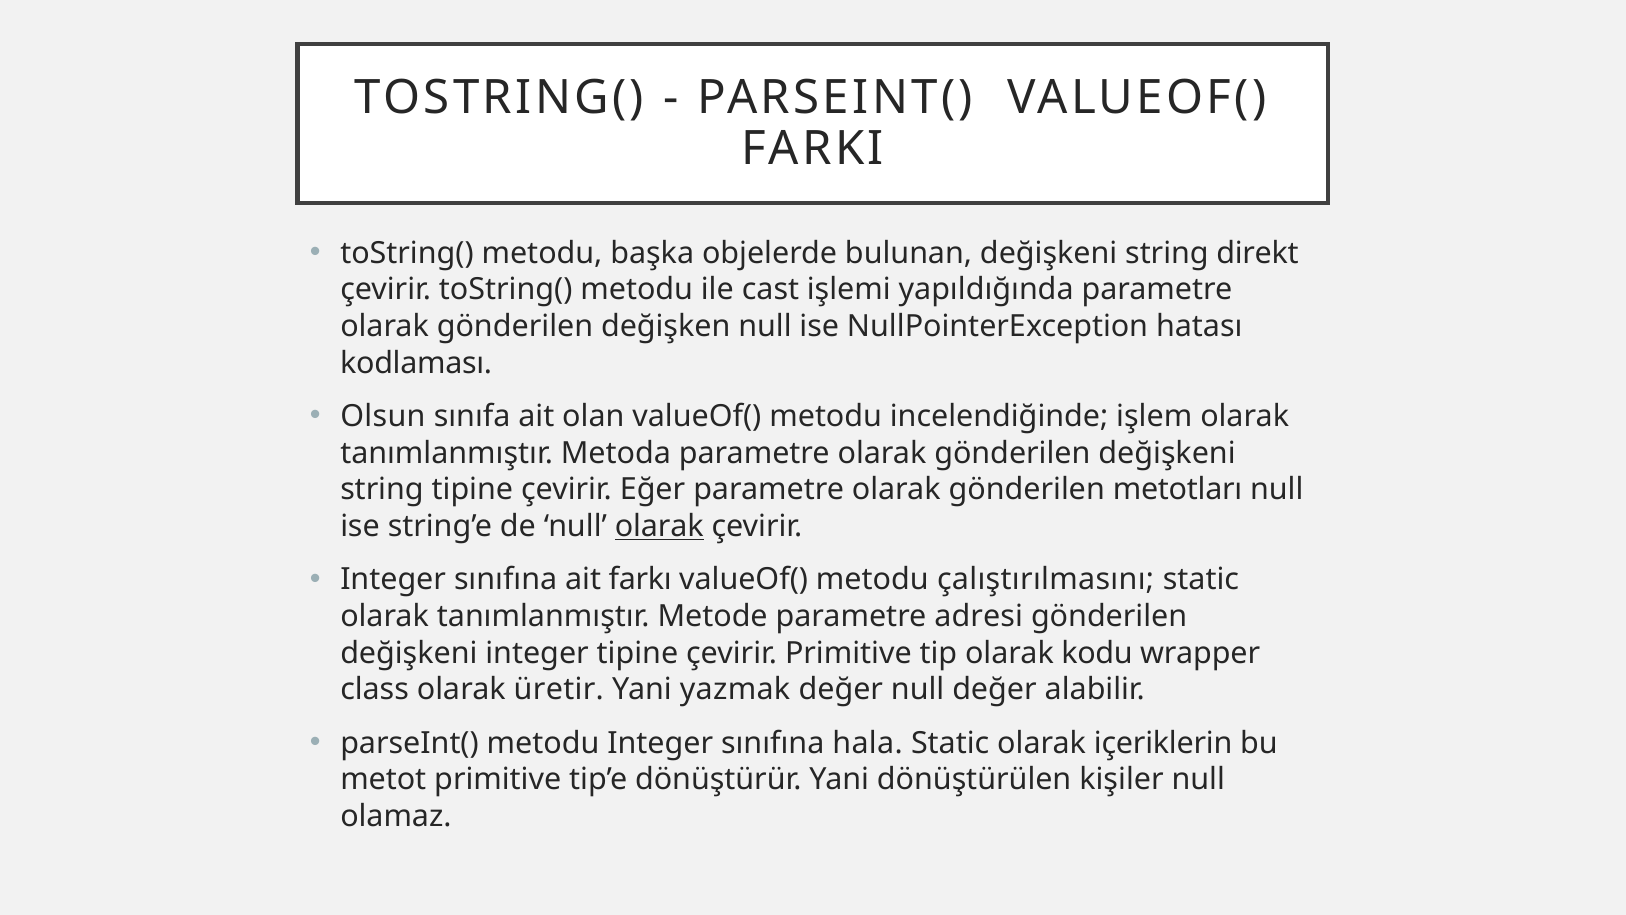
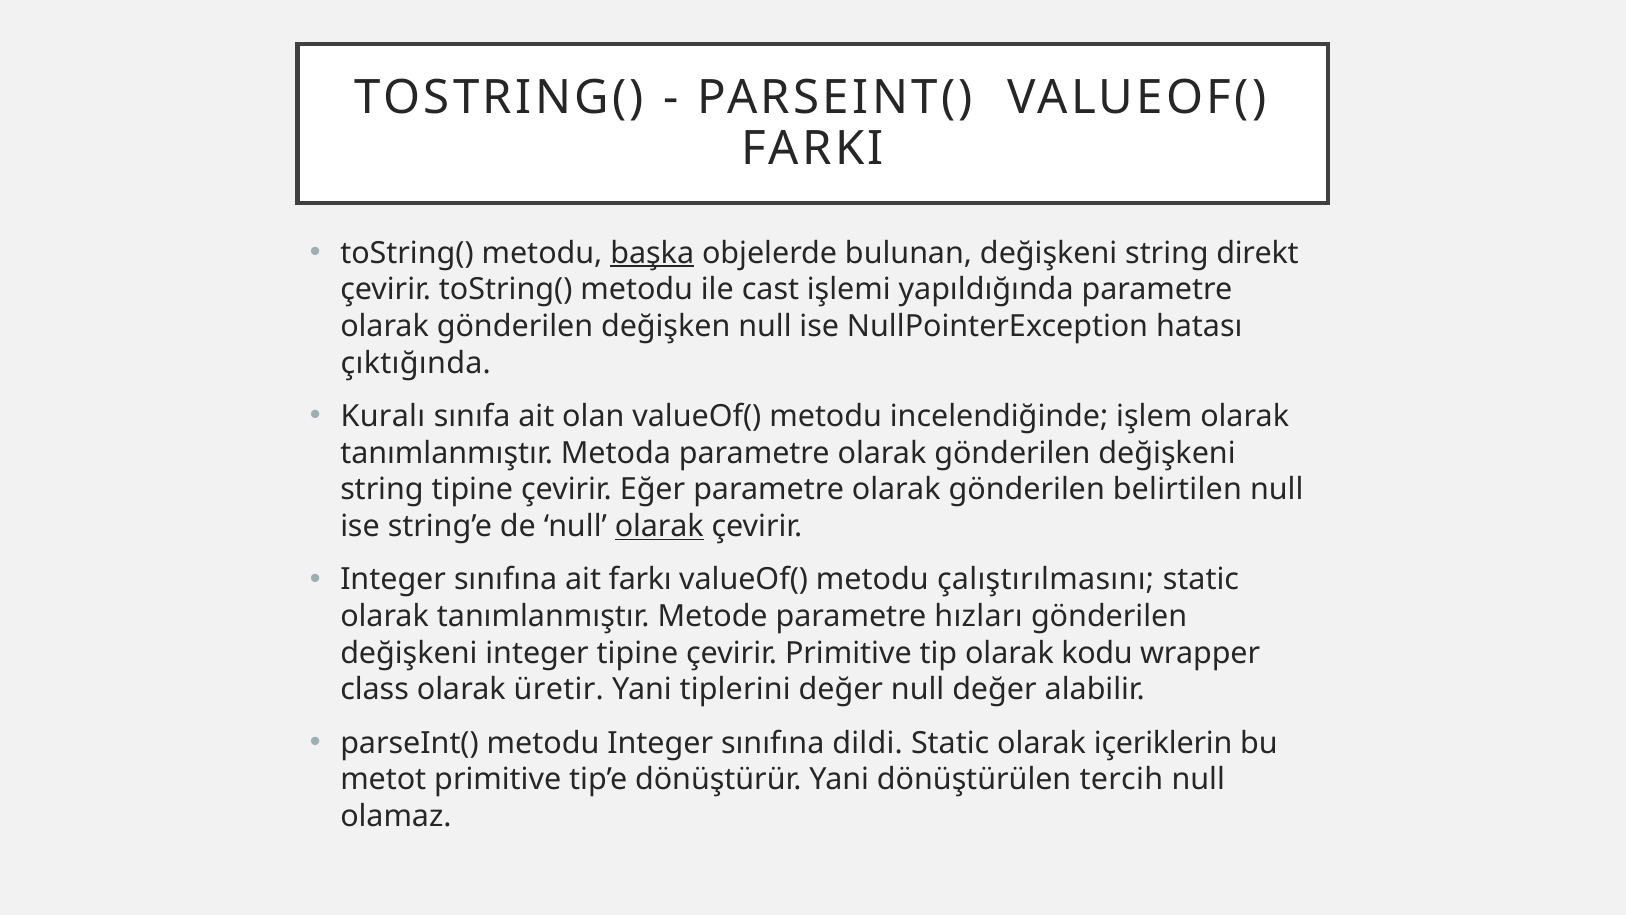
başka underline: none -> present (652, 253)
kodlaması: kodlaması -> çıktığında (416, 363)
Olsun: Olsun -> Kuralı (383, 416)
metotları: metotları -> belirtilen (1177, 490)
adresi: adresi -> hızları (979, 616)
yazmak: yazmak -> tiplerini (735, 689)
hala: hala -> dildi (868, 743)
kişiler: kişiler -> tercih (1121, 780)
